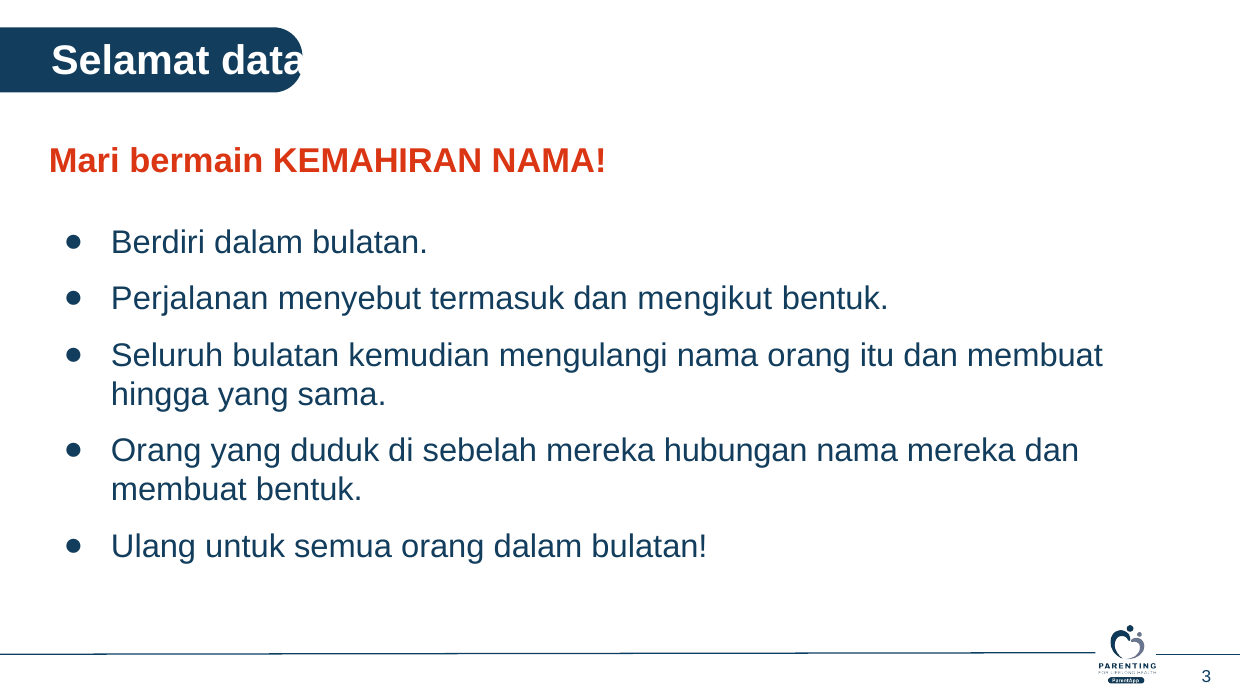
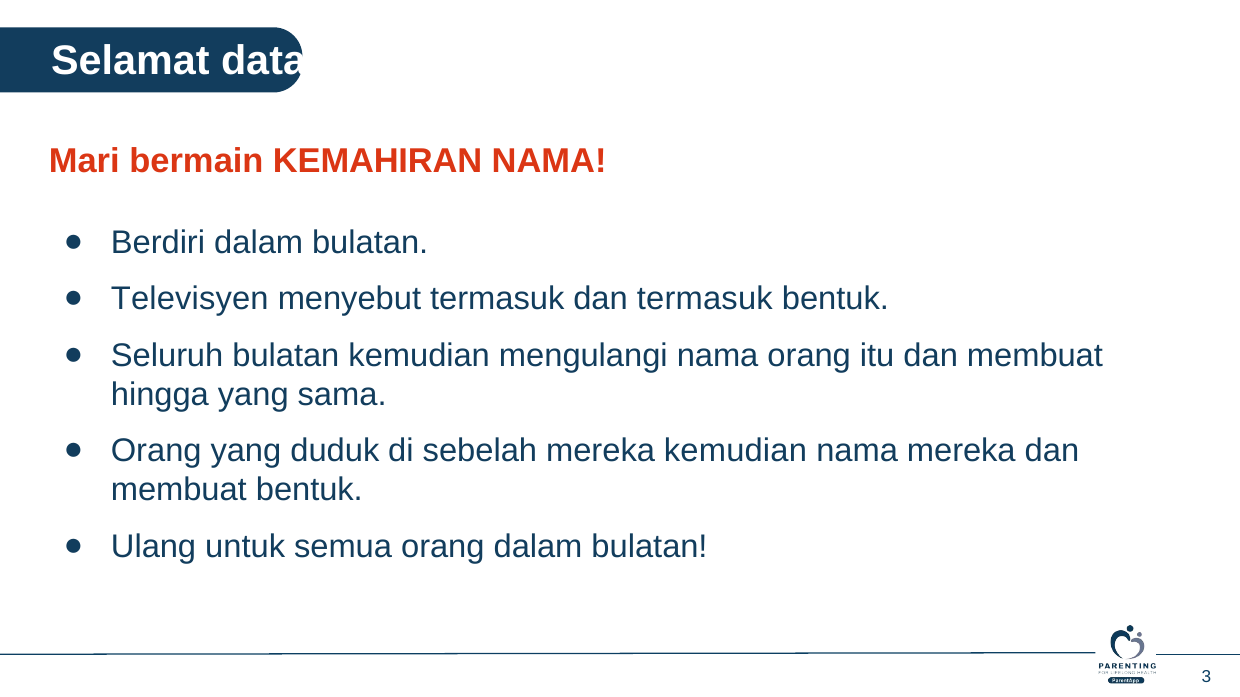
Perjalanan: Perjalanan -> Televisyen (190, 299)
dan mengikut: mengikut -> termasuk (705, 299)
mereka hubungan: hubungan -> kemudian (735, 451)
